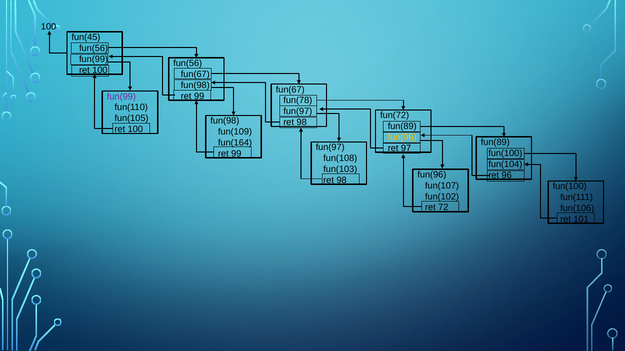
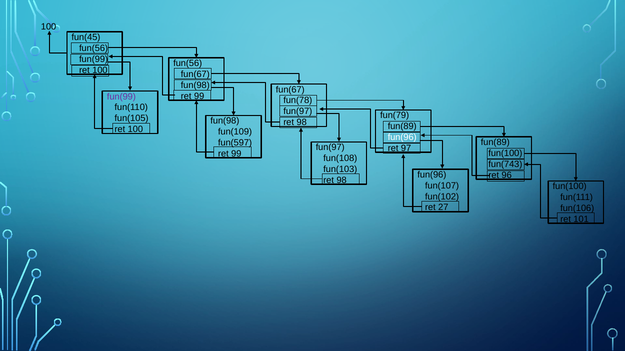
fun(72: fun(72 -> fun(79 (395, 116)
fun(96 colour: yellow -> white (402, 138)
fun(164: fun(164 -> fun(597 (235, 143)
fun(104: fun(104 -> fun(743 (505, 164)
72: 72 -> 27 (443, 208)
